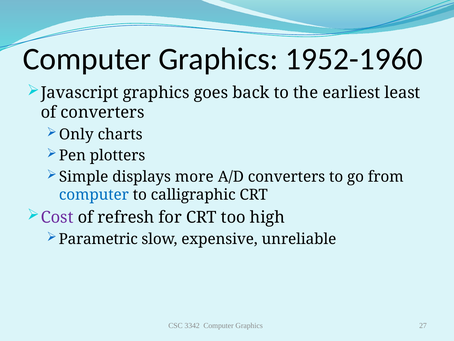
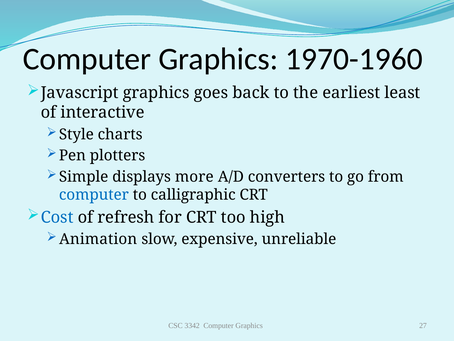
1952-1960: 1952-1960 -> 1970-1960 (354, 59)
of converters: converters -> interactive (103, 112)
Only: Only -> Style (76, 134)
Cost colour: purple -> blue (57, 217)
Parametric: Parametric -> Animation (98, 239)
